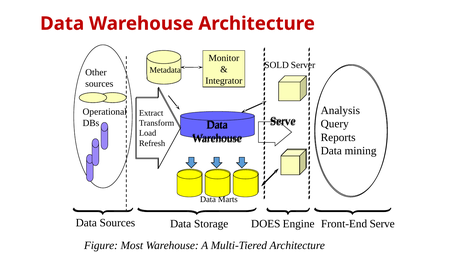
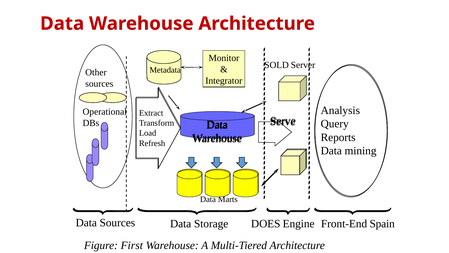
Front-End Serve: Serve -> Spain (382, 223)
Most: Most -> First (132, 245)
